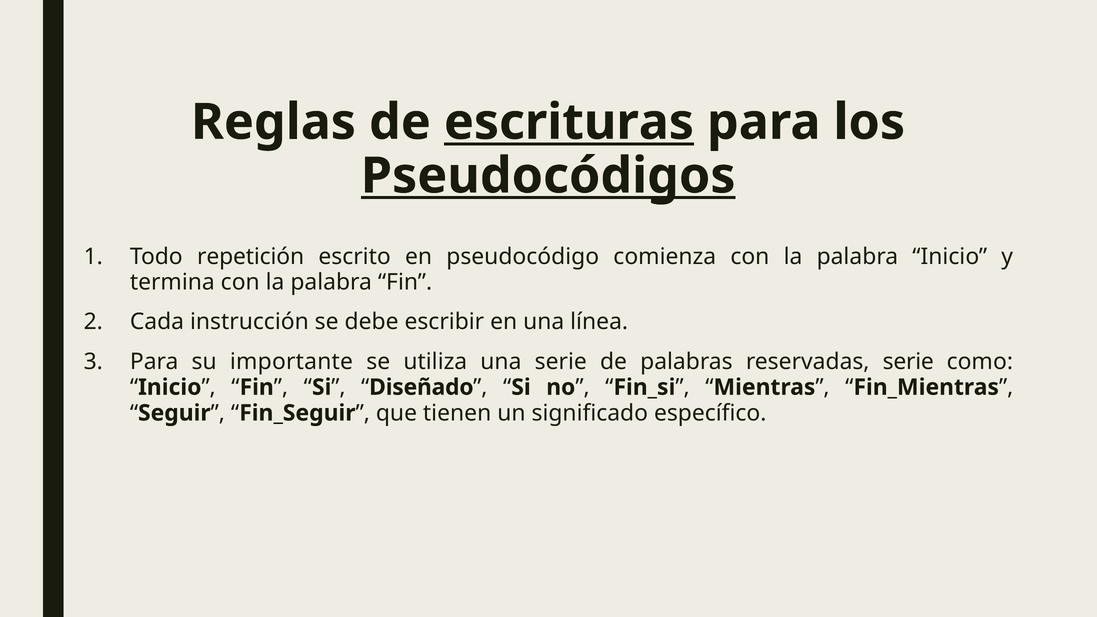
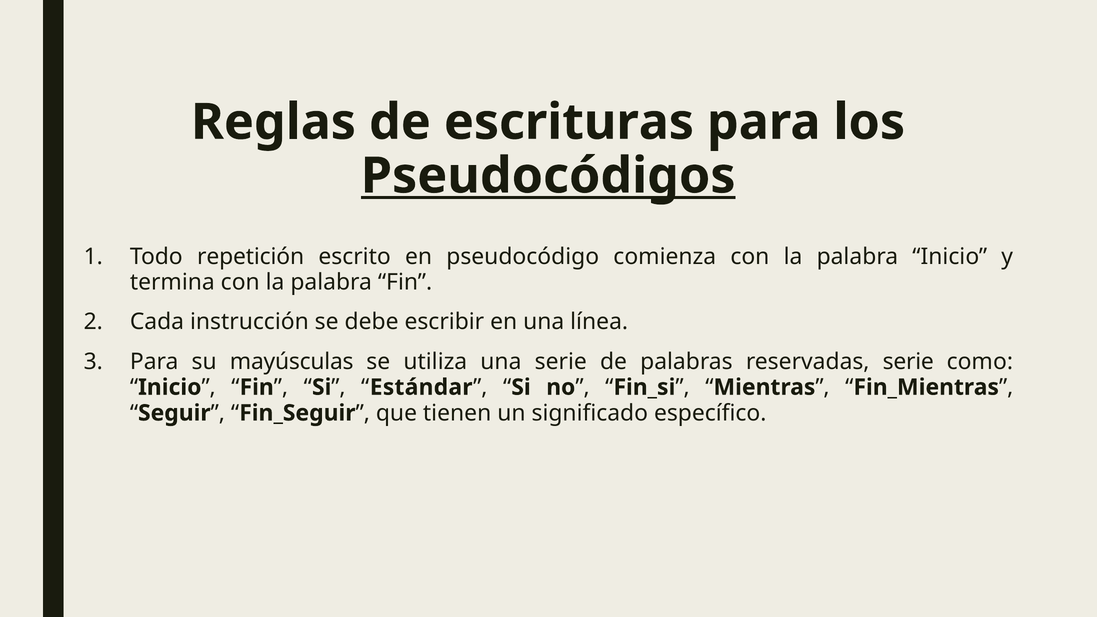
escrituras underline: present -> none (569, 122)
importante: importante -> mayúsculas (292, 361)
Diseñado: Diseñado -> Estándar (421, 387)
